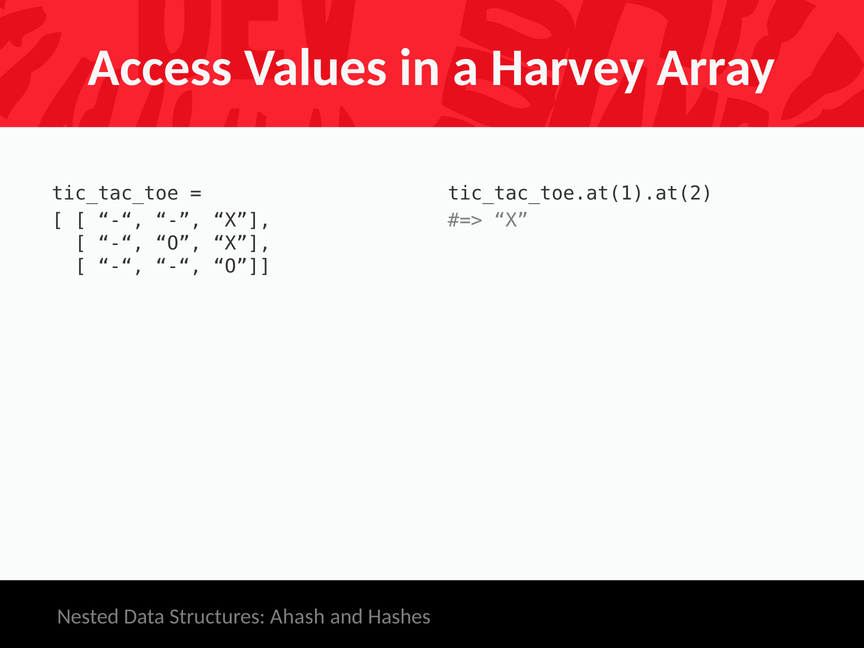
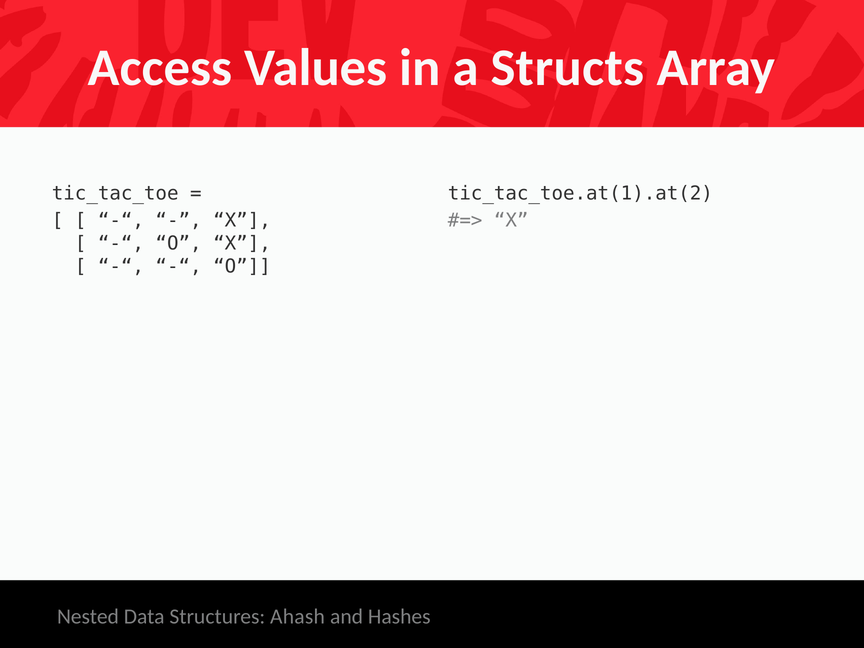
Harvey: Harvey -> Structs (568, 68)
